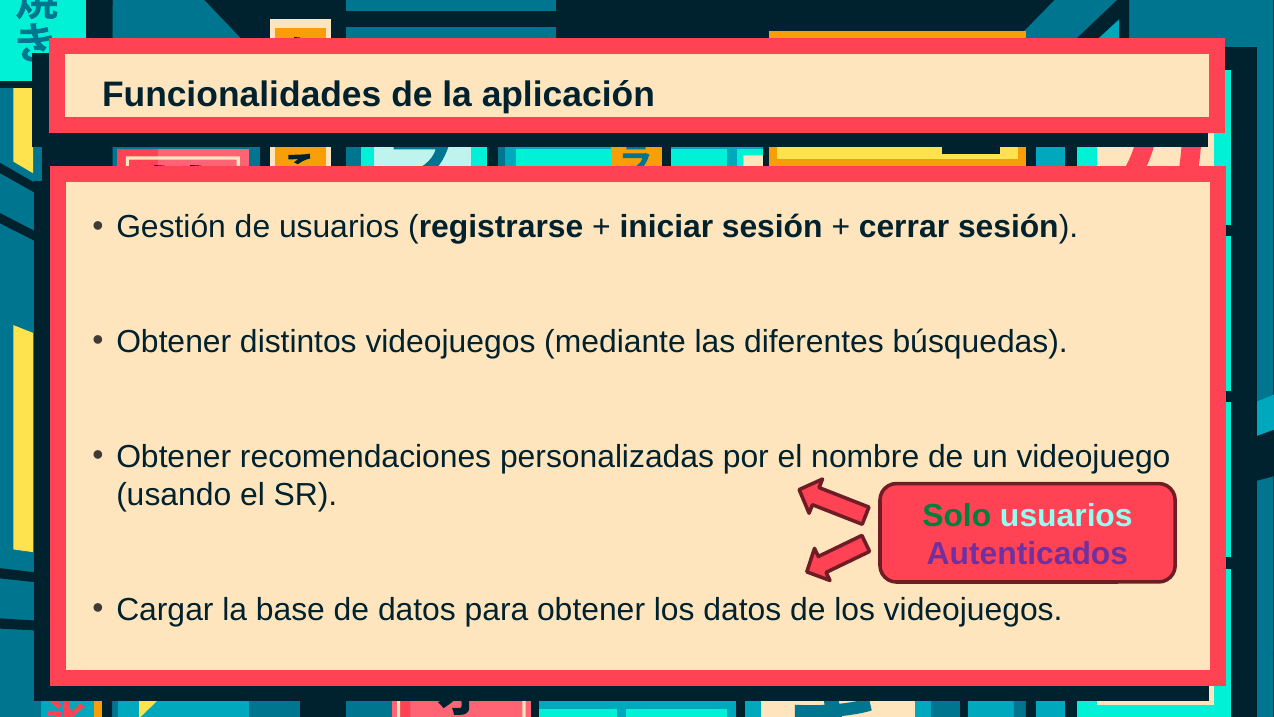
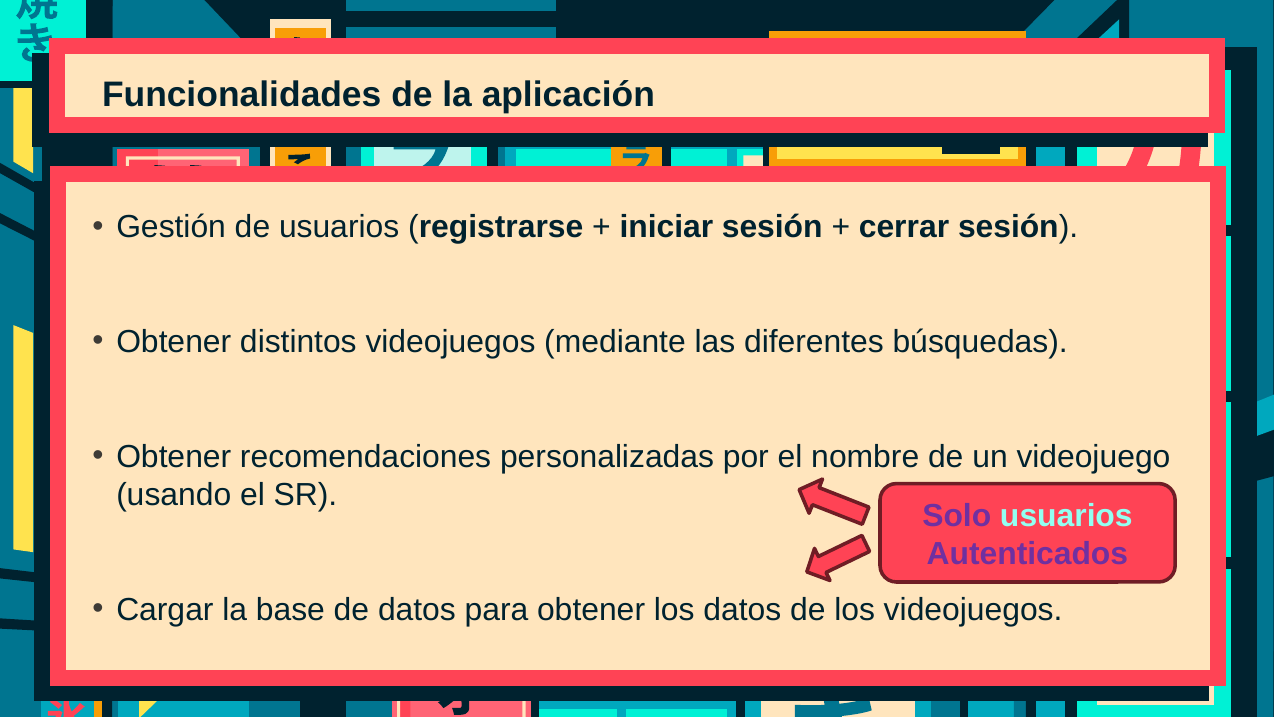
Solo colour: green -> purple (957, 516)
